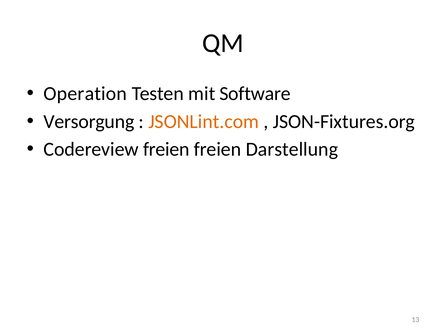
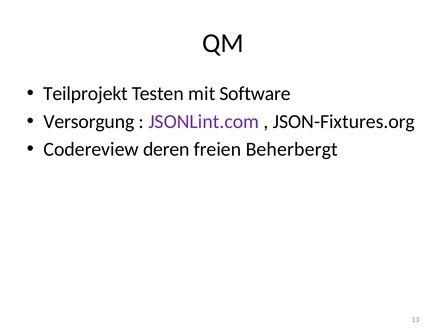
Operation: Operation -> Teilprojekt (85, 94)
JSONLint.com colour: orange -> purple (204, 121)
Codereview freien: freien -> deren (166, 149)
Darstellung: Darstellung -> Beherbergt (292, 149)
